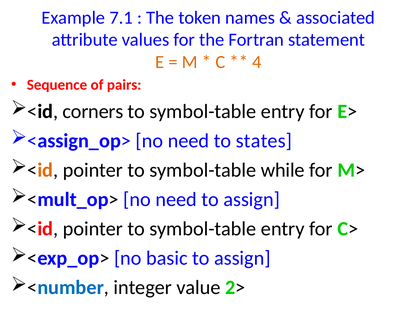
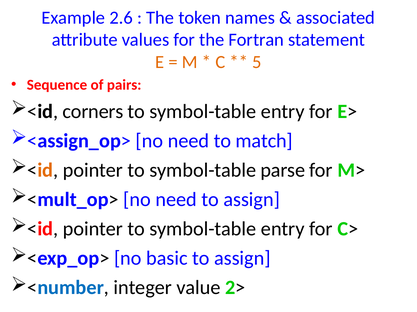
7.1: 7.1 -> 2.6 (121, 18)
4: 4 -> 5 (257, 62)
states: states -> match (264, 141)
while: while -> parse (283, 171)
